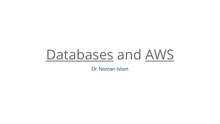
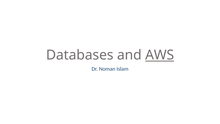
Databases underline: present -> none (80, 55)
